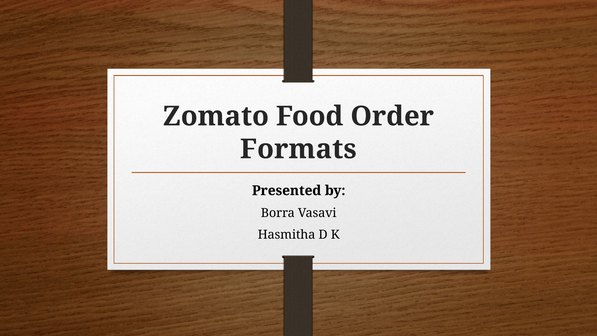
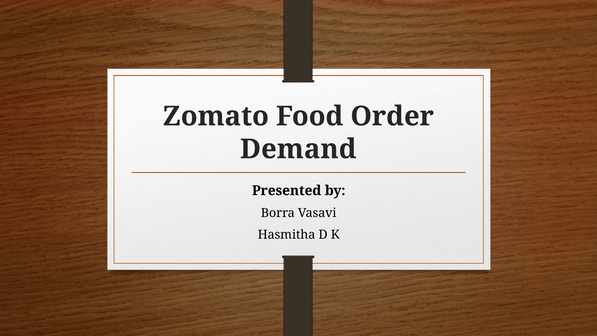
Formats: Formats -> Demand (298, 149)
